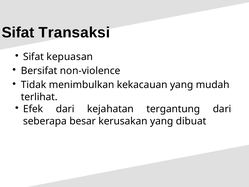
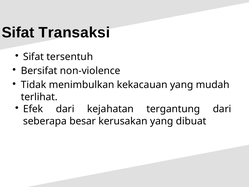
kepuasan: kepuasan -> tersentuh (70, 57)
